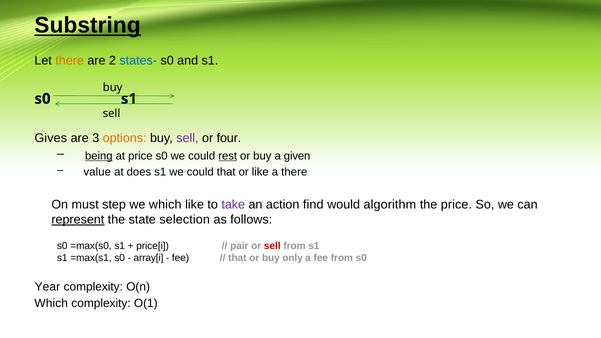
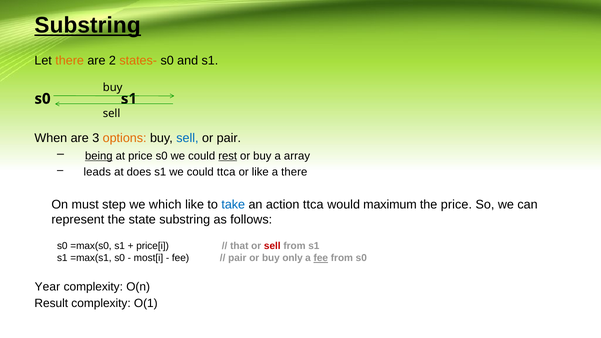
states- colour: blue -> orange (138, 61)
Gives: Gives -> When (51, 138)
sell colour: purple -> blue (187, 138)
or four: four -> pair (229, 138)
given: given -> array (297, 156)
value: value -> leads (97, 172)
could that: that -> ttca (226, 172)
take colour: purple -> blue (233, 205)
action find: find -> ttca (313, 205)
algorithm: algorithm -> maximum (390, 205)
represent underline: present -> none (78, 220)
state selection: selection -> substring (185, 220)
pair: pair -> that (239, 246)
array[i: array[i -> most[i (148, 258)
that: that -> pair (237, 258)
fee underline: none -> present (321, 258)
Which: Which -> Result (51, 303)
